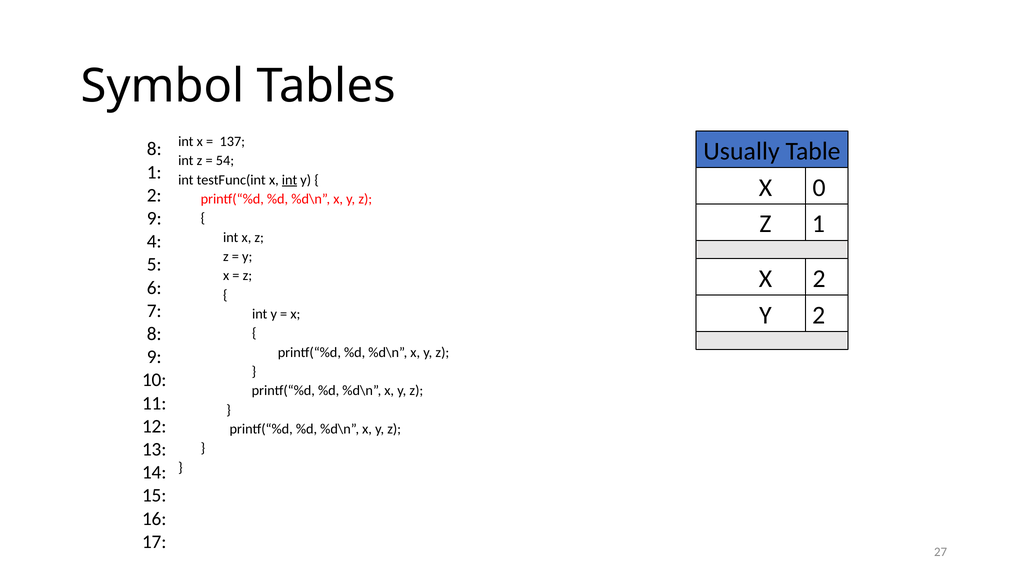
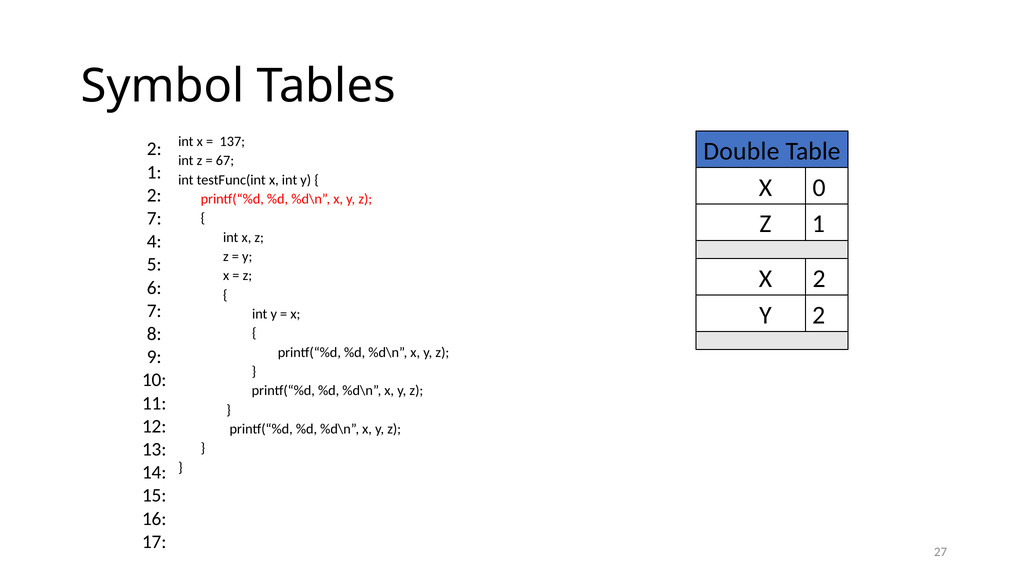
Usually: Usually -> Double (741, 151)
8: 8 -> 2 (154, 149)
54: 54 -> 67 (225, 161)
int underline: present -> none (290, 180)
9: 9 -> 7 (154, 219)
